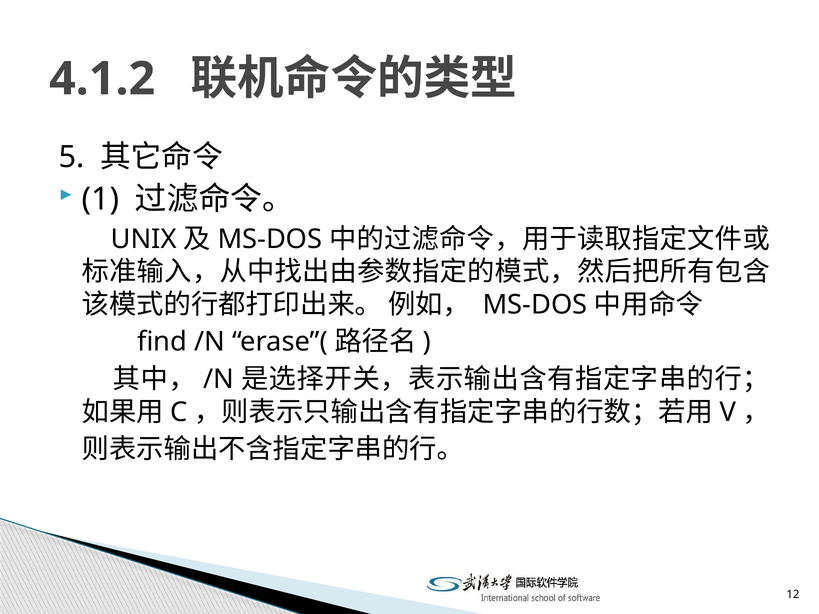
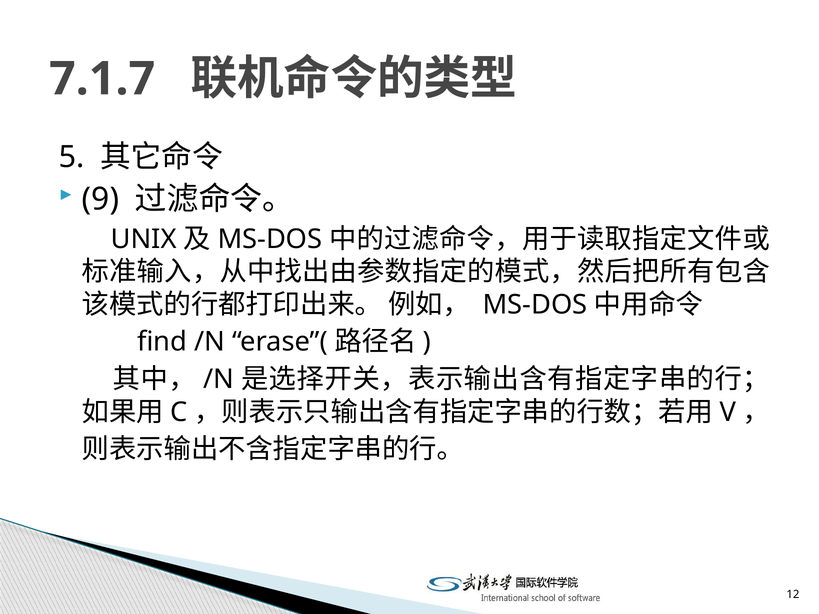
4.1.2: 4.1.2 -> 7.1.7 (102, 79)
1: 1 -> 9 (100, 200)
